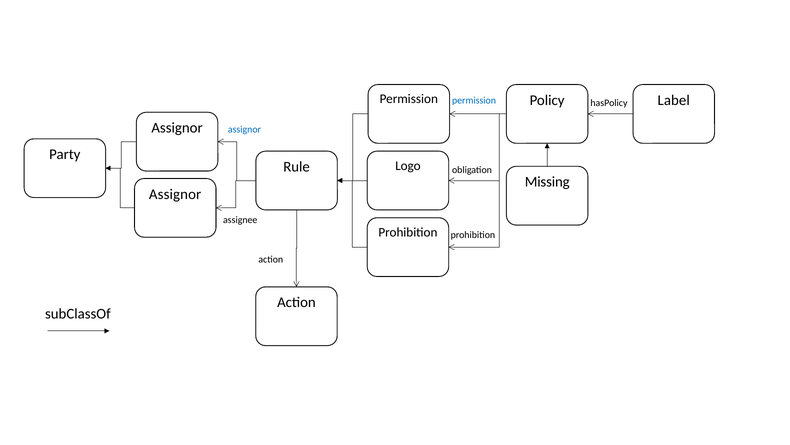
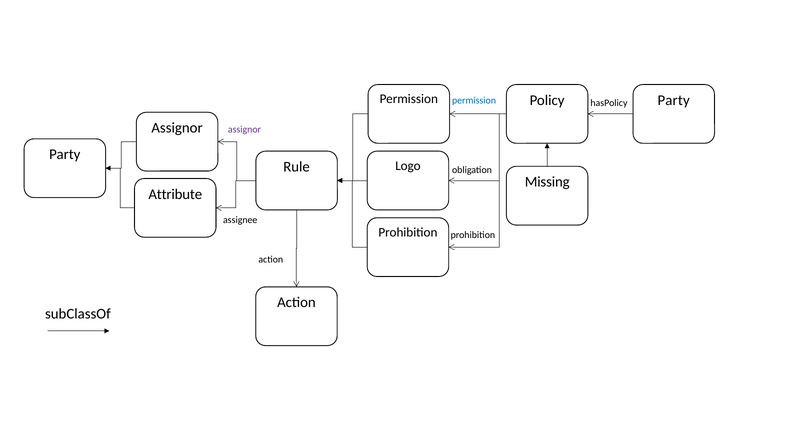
Label: Label -> Party (674, 100)
assignor colour: blue -> purple (244, 129)
Assignor: Assignor -> Attribute (175, 194)
